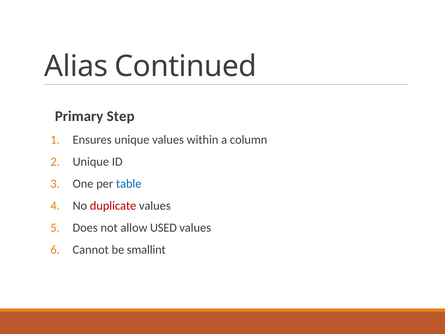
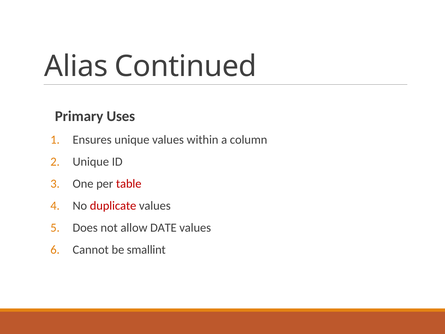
Step: Step -> Uses (121, 116)
table colour: blue -> red (129, 184)
USED: USED -> DATE (163, 228)
